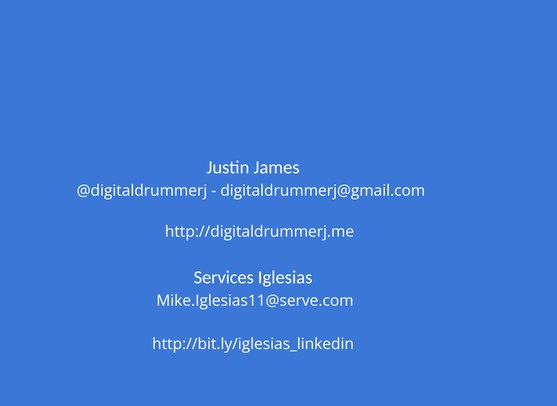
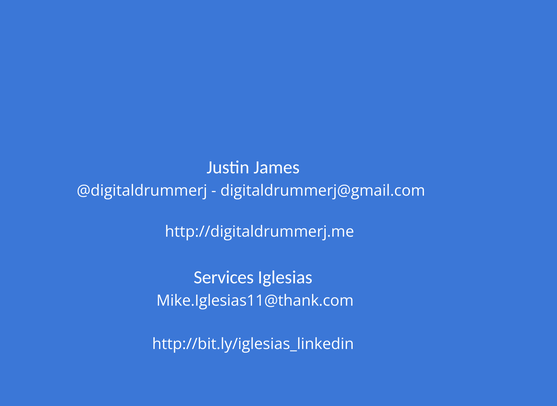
Mike.Iglesias11@serve.com: Mike.Iglesias11@serve.com -> Mike.Iglesias11@thank.com (255, 301)
